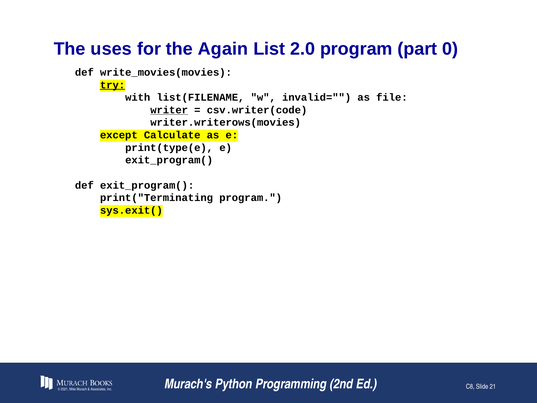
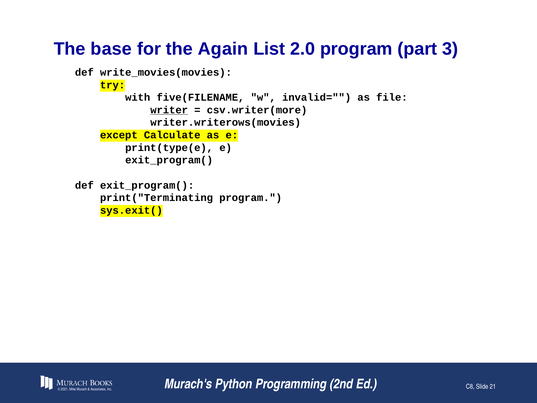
uses: uses -> base (111, 49)
0: 0 -> 3 (450, 49)
try underline: present -> none (113, 85)
list(FILENAME: list(FILENAME -> five(FILENAME (200, 97)
csv.writer(code: csv.writer(code -> csv.writer(more (257, 110)
